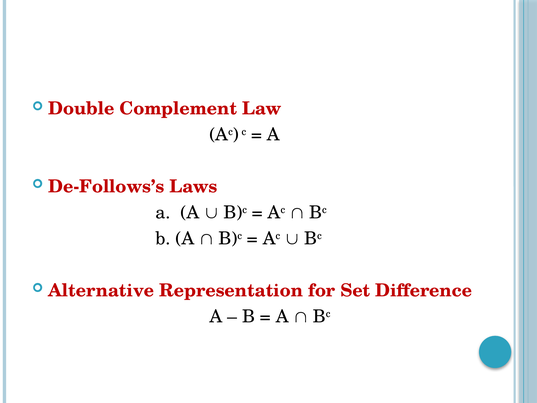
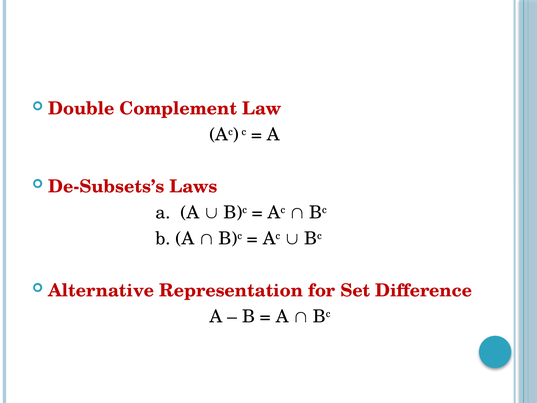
De-Follows’s: De-Follows’s -> De-Subsets’s (106, 187)
